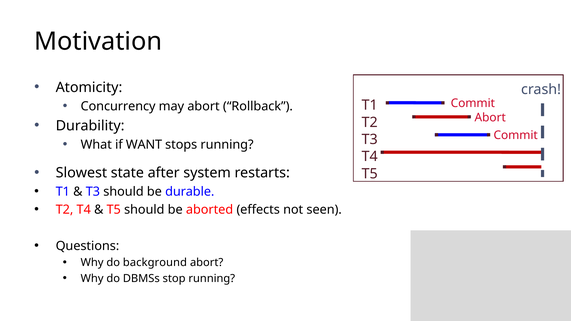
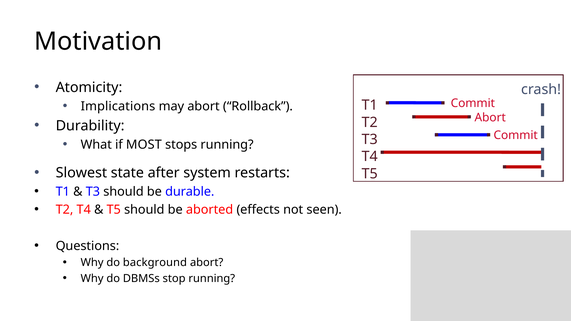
Concurrency: Concurrency -> Implications (118, 106)
WANT: WANT -> MOST (144, 145)
